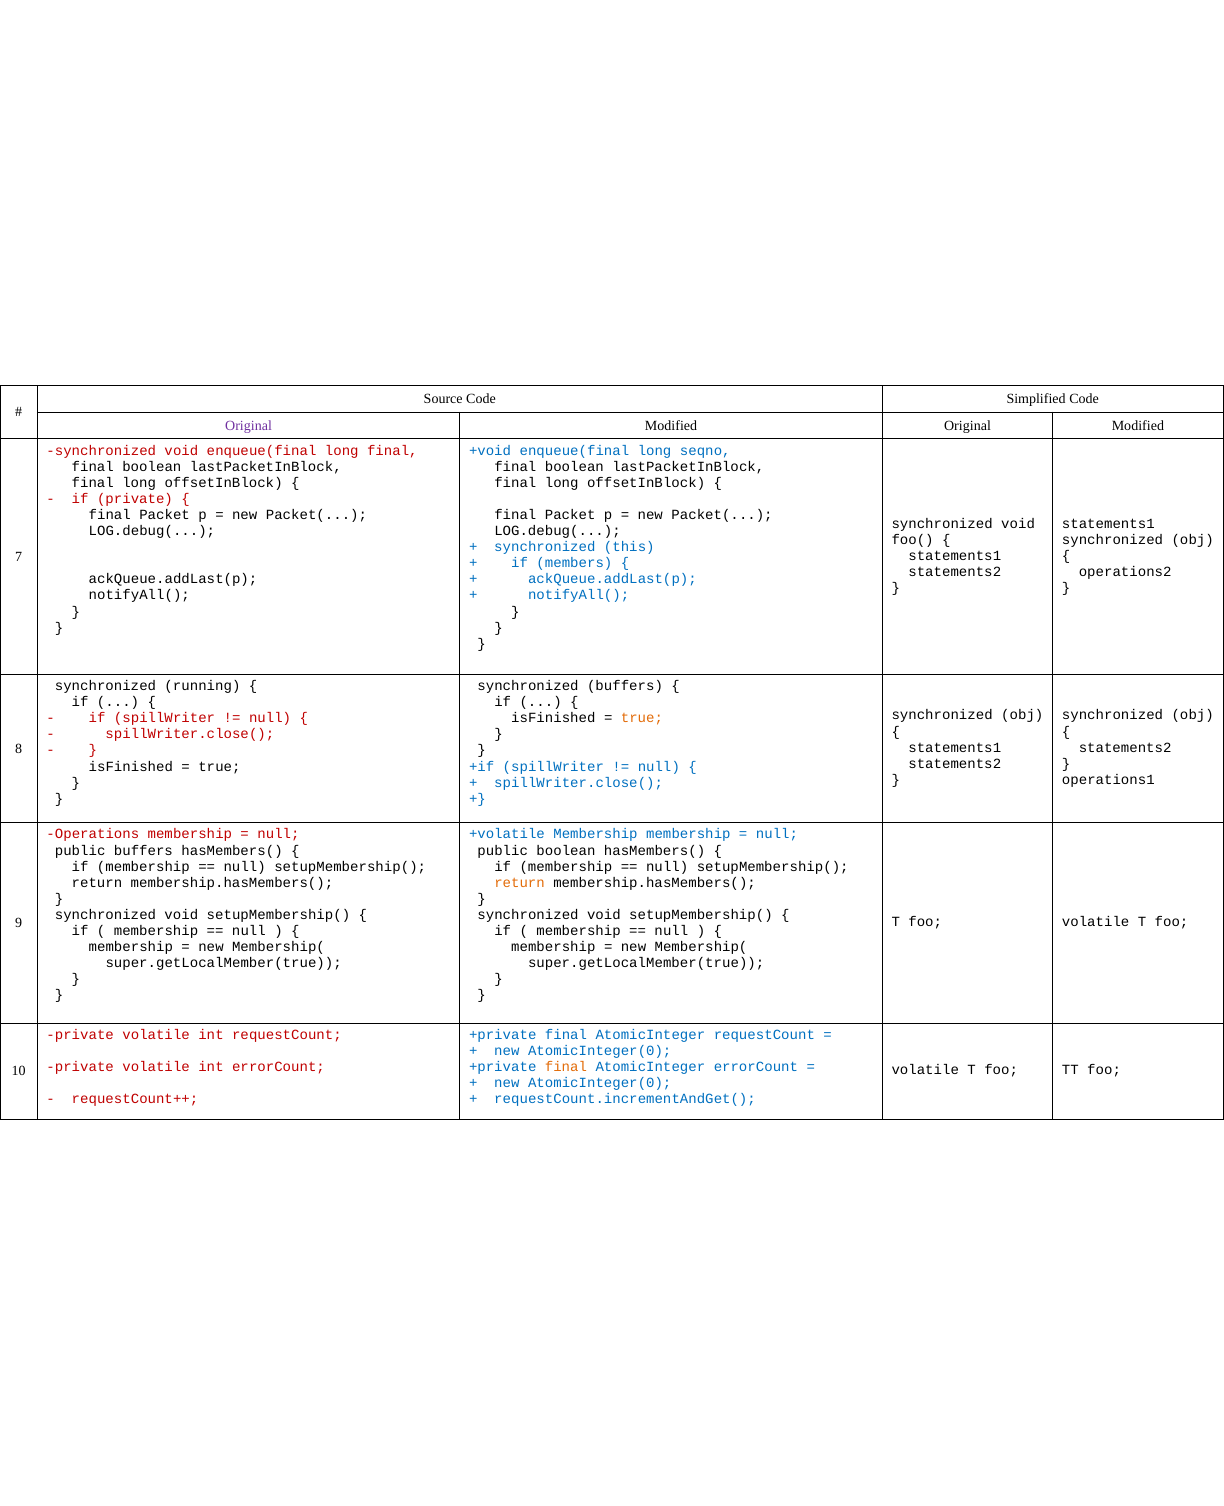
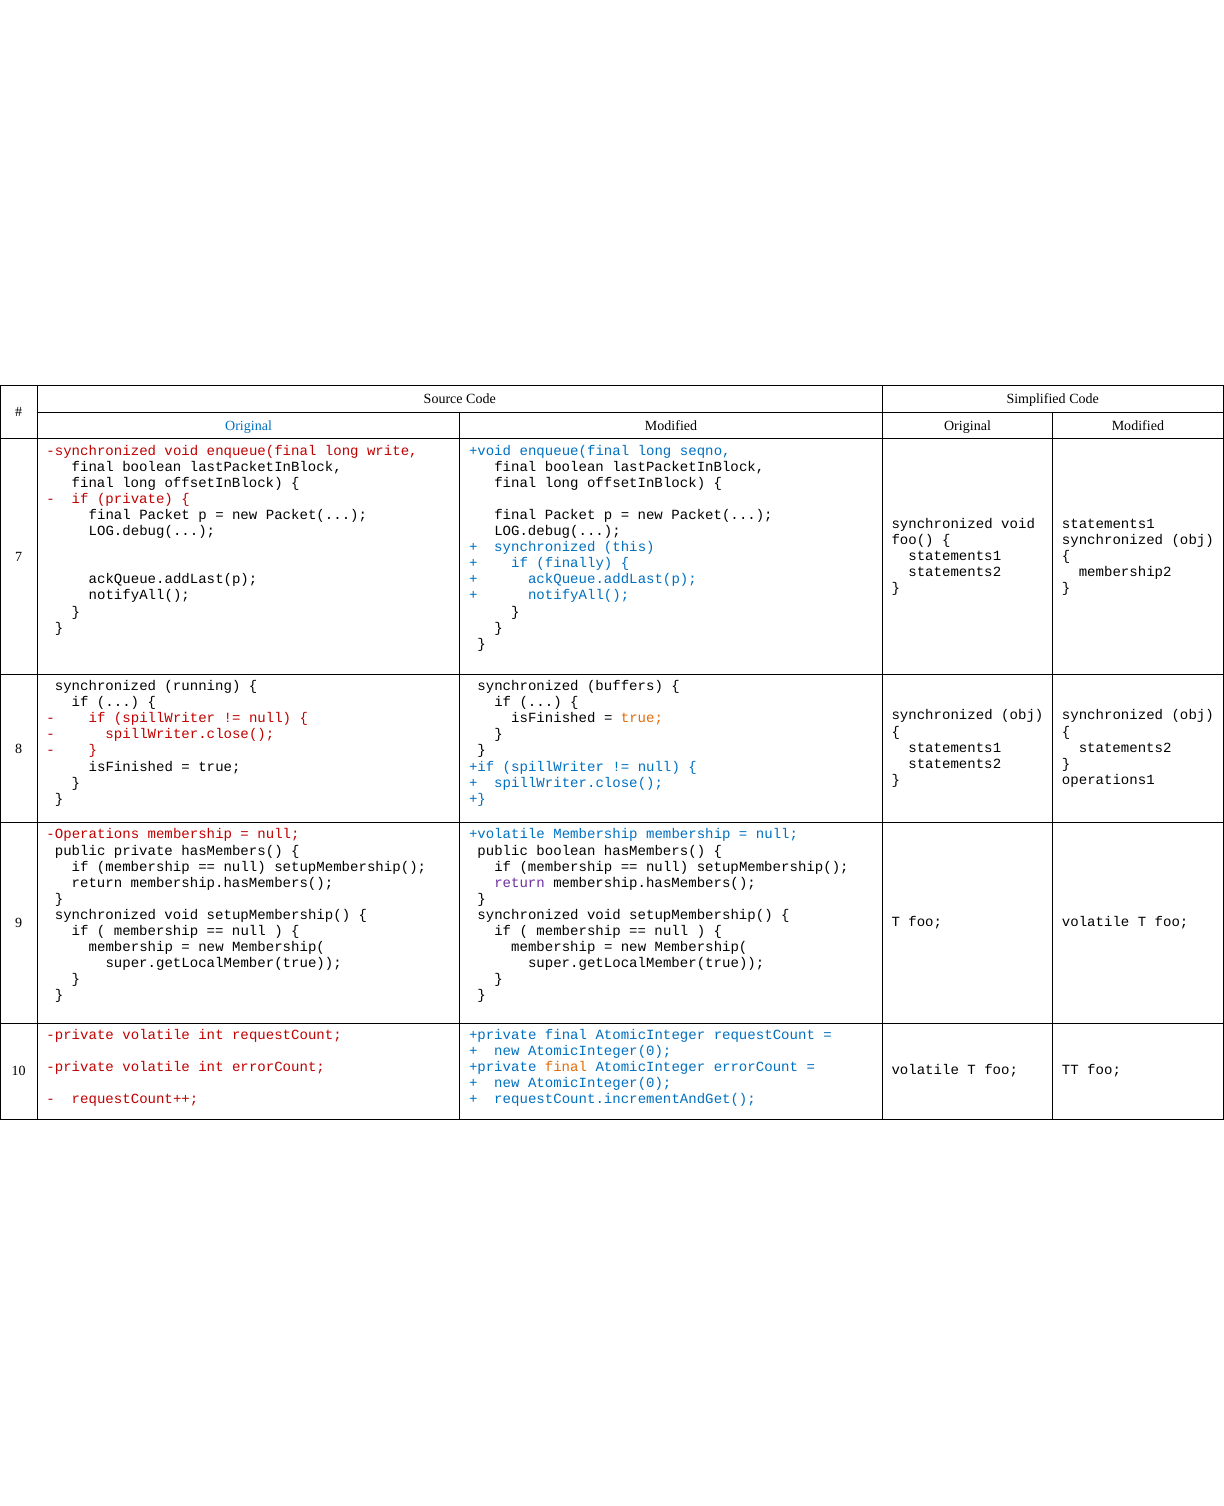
Original colour: purple -> blue (249, 425)
long final: final -> write (392, 450)
members: members -> finally (574, 563)
operations2: operations2 -> membership2 (1125, 571)
public buffers: buffers -> private (143, 850)
return colour: orange -> purple (520, 882)
